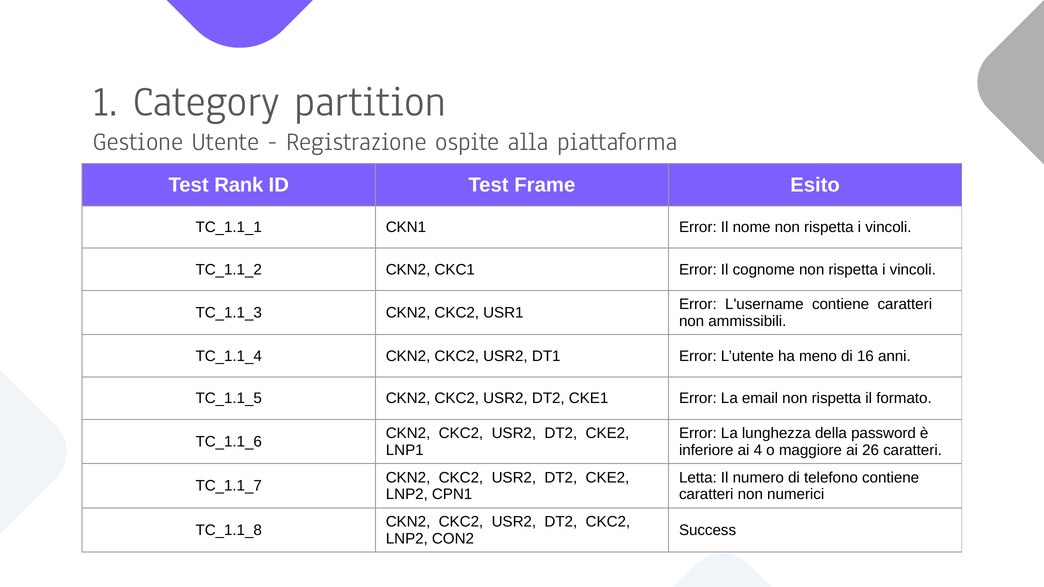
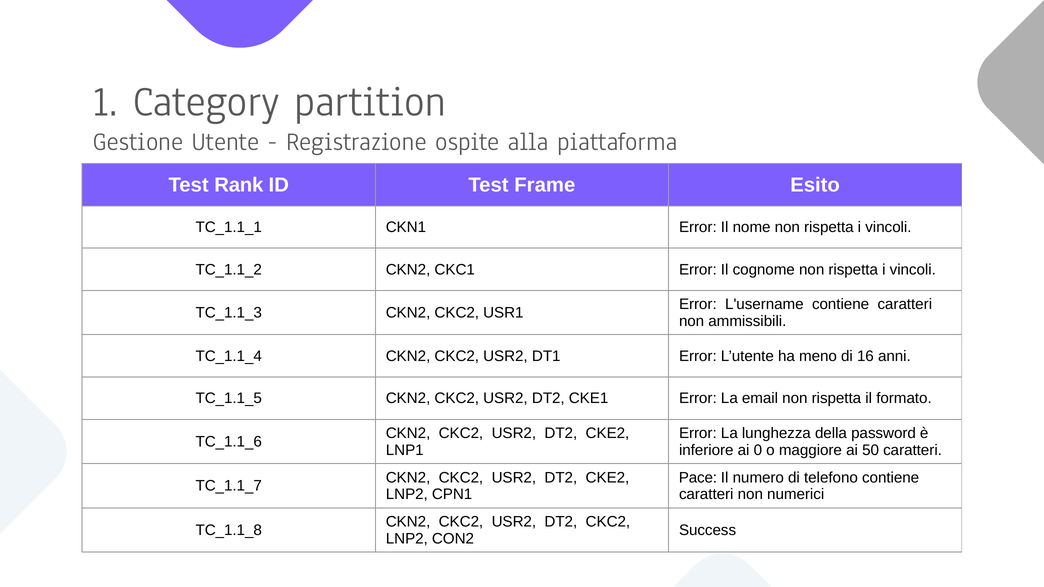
4: 4 -> 0 (758, 450)
26: 26 -> 50 (871, 450)
Letta: Letta -> Pace (698, 478)
